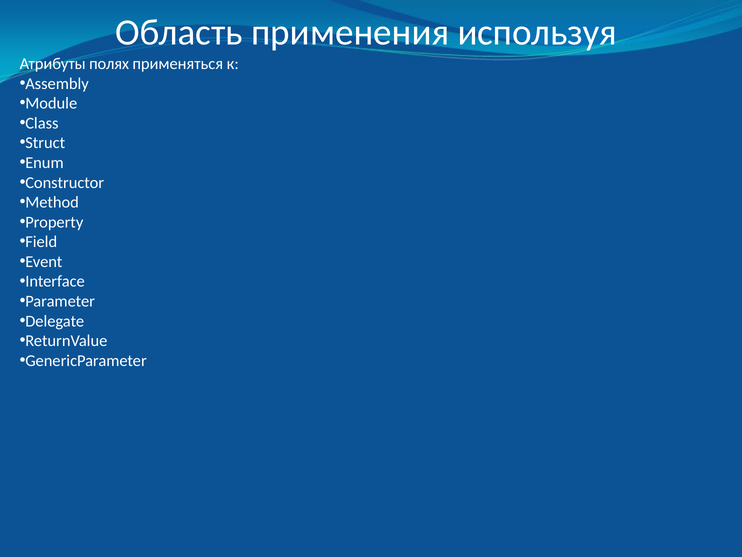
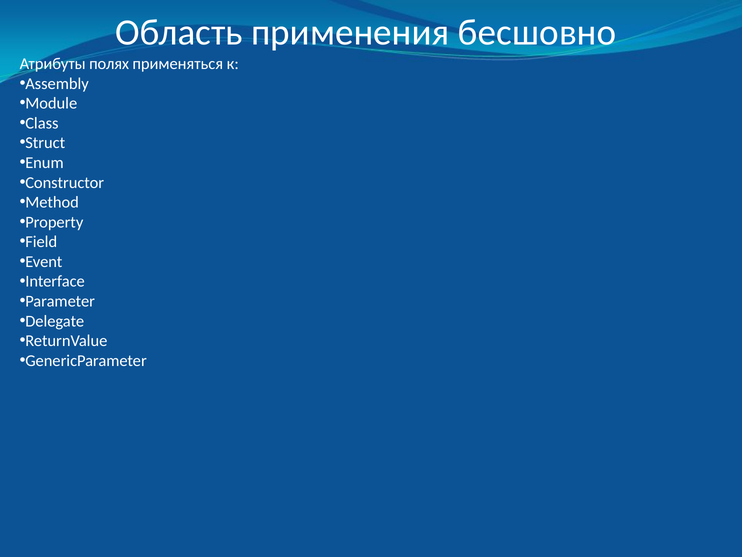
используя: используя -> бесшовно (537, 33)
